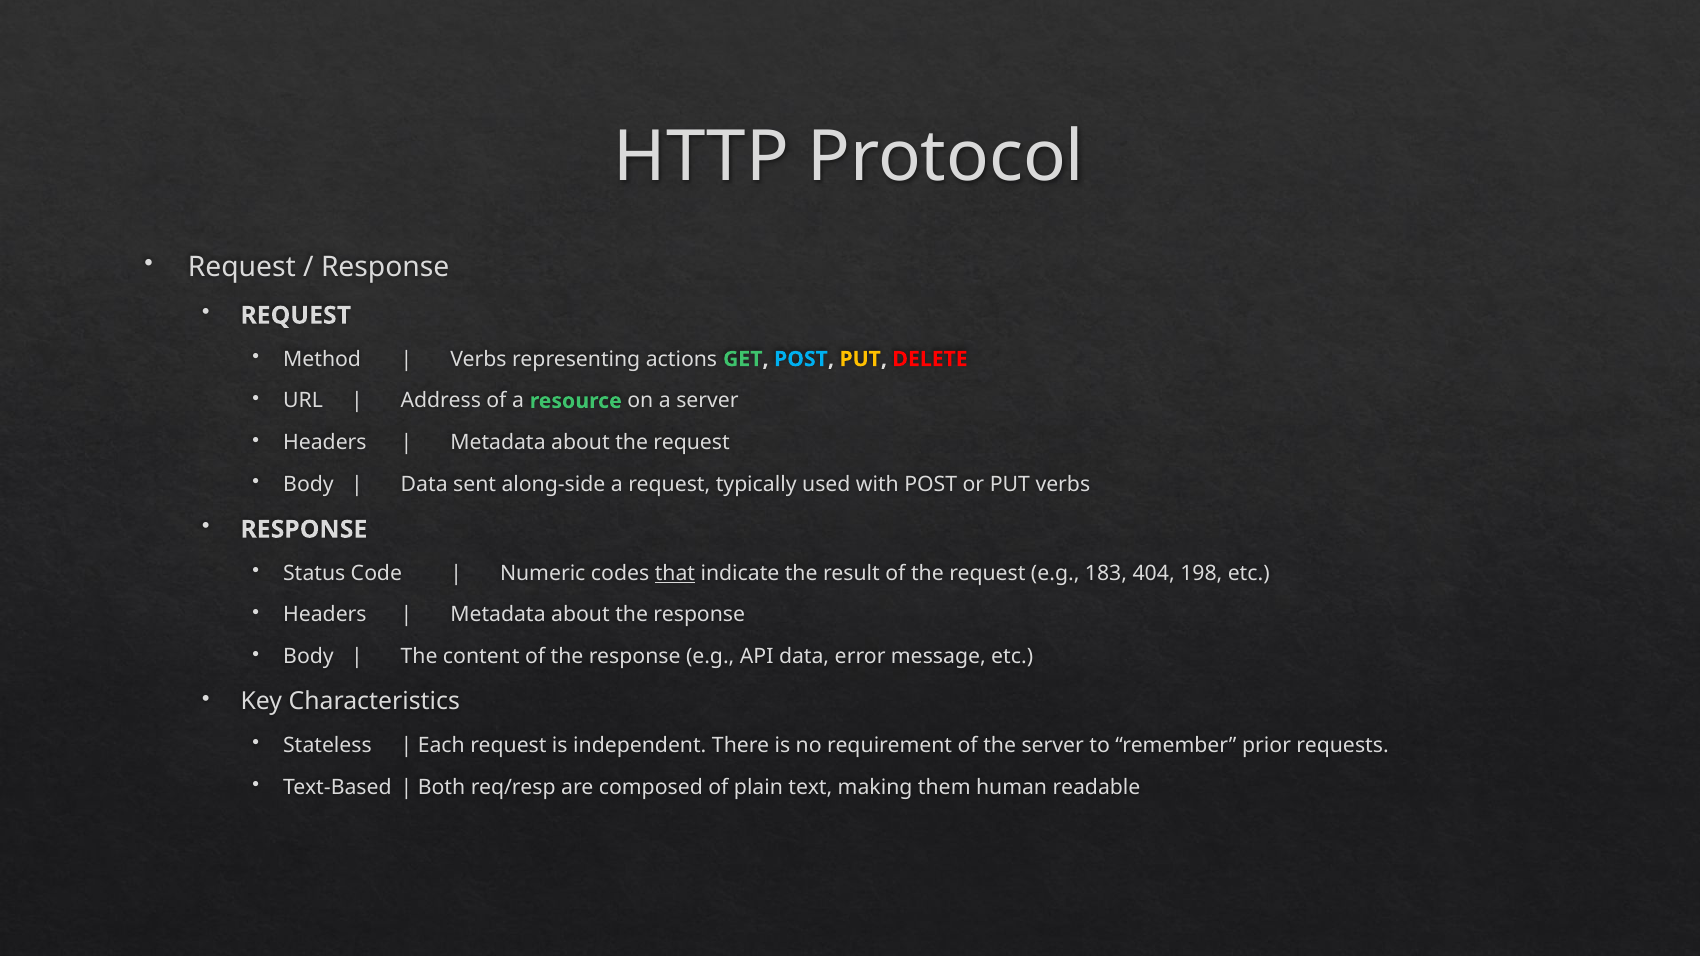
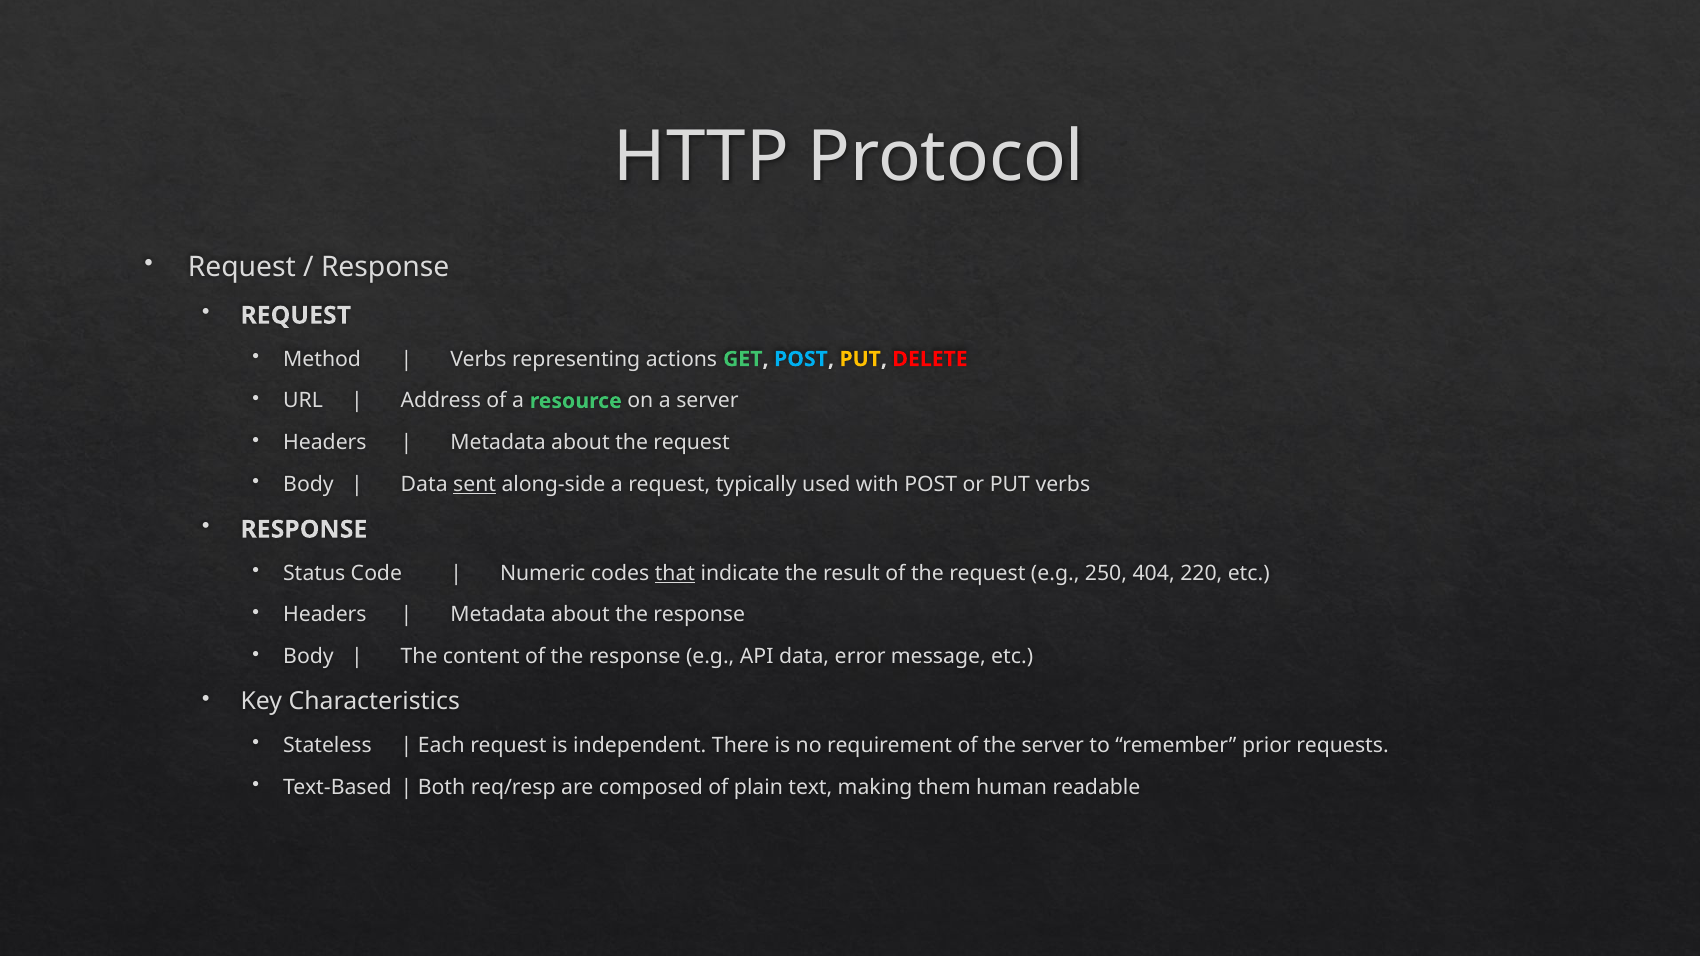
sent underline: none -> present (475, 485)
183: 183 -> 250 (1106, 573)
198: 198 -> 220 (1201, 573)
